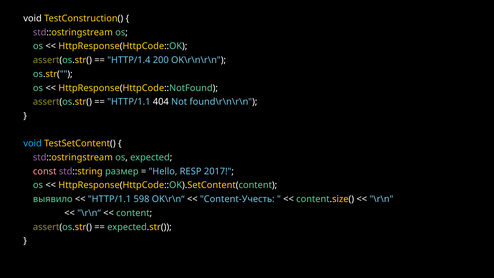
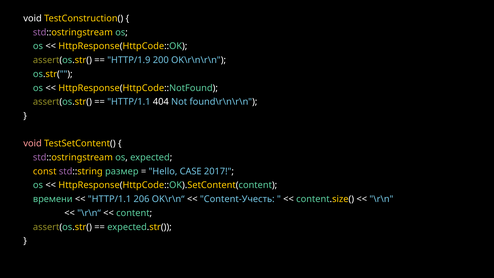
HTTP/1.4: HTTP/1.4 -> HTTP/1.9 (129, 60)
void colour: light blue -> pink (33, 144)
const colour: pink -> yellow (45, 171)
RESP: RESP -> CASE (191, 171)
выявило: выявило -> времени (53, 199)
598: 598 -> 206 (141, 199)
